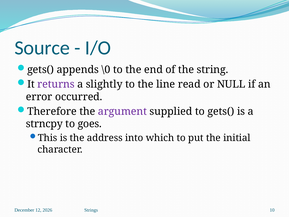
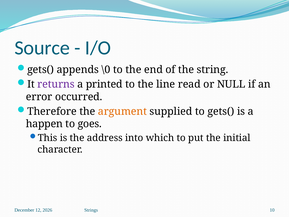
slightly: slightly -> printed (104, 84)
argument colour: purple -> orange (122, 111)
strncpy: strncpy -> happen (44, 124)
